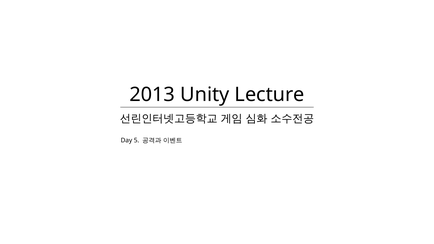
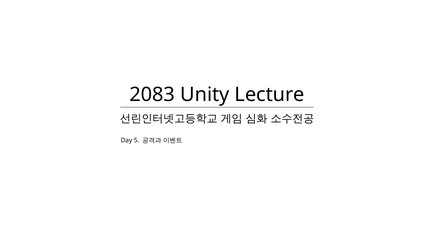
2013: 2013 -> 2083 (152, 95)
